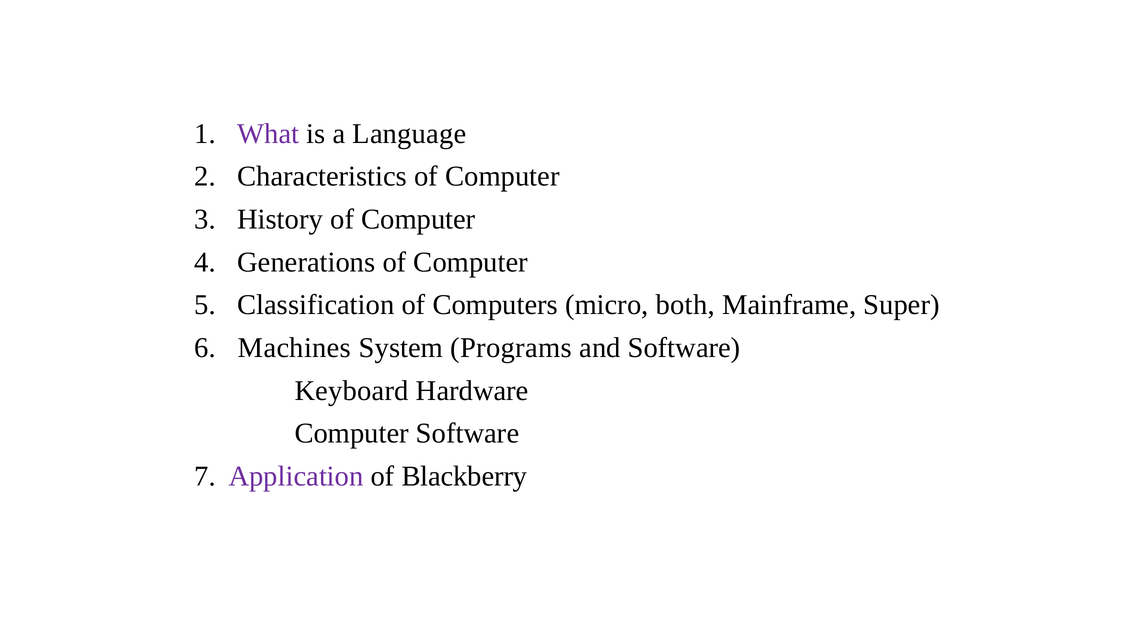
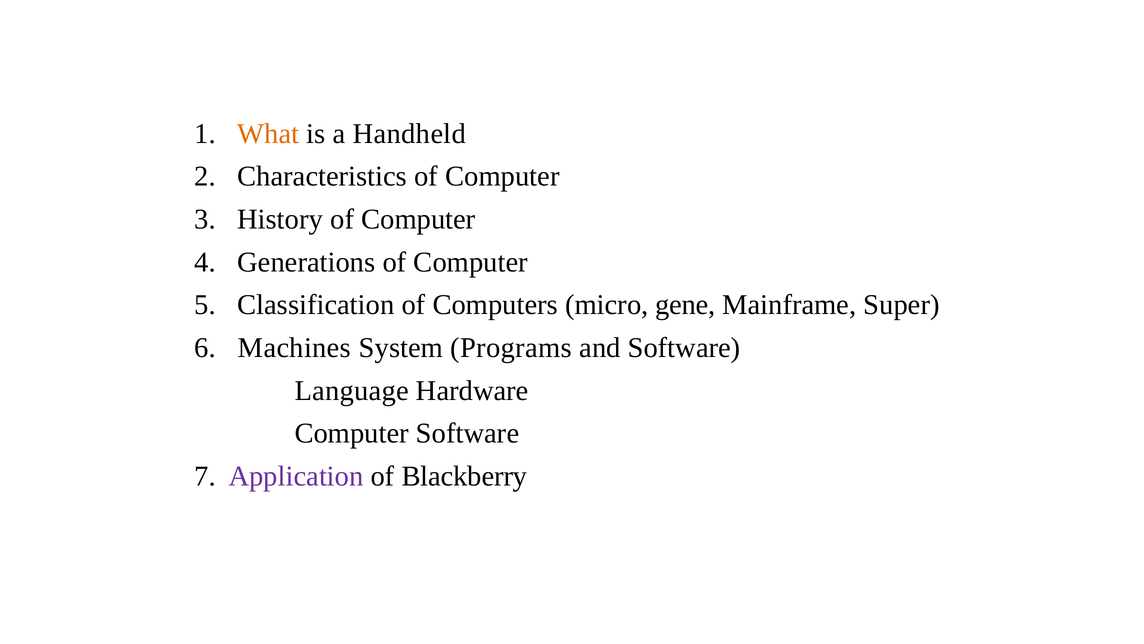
What colour: purple -> orange (268, 134)
Language: Language -> Handheld (409, 134)
both: both -> gene (685, 305)
Keyboard: Keyboard -> Language (352, 390)
